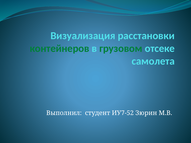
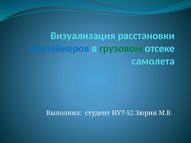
контейнеров colour: green -> blue (60, 48)
